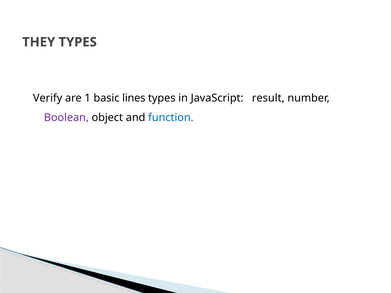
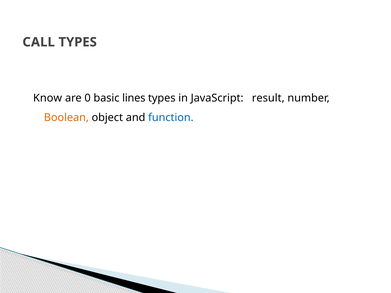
THEY: THEY -> CALL (39, 42)
Verify: Verify -> Know (48, 98)
1: 1 -> 0 (88, 98)
Boolean colour: purple -> orange (66, 118)
